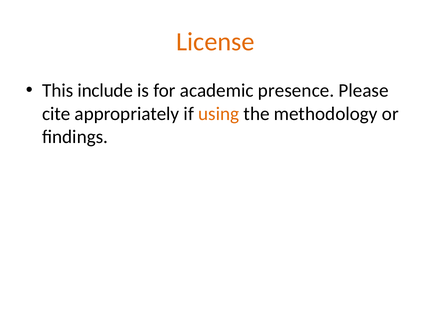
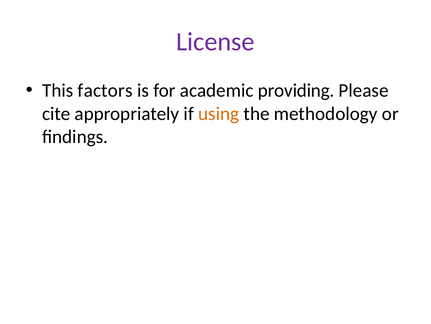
License colour: orange -> purple (215, 42)
include: include -> factors (105, 90)
presence: presence -> providing (296, 90)
